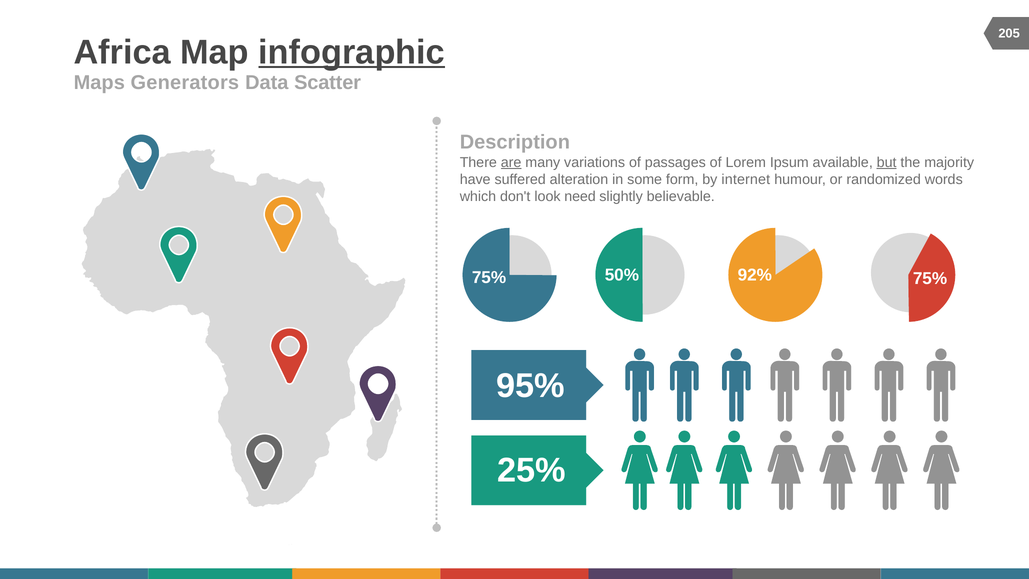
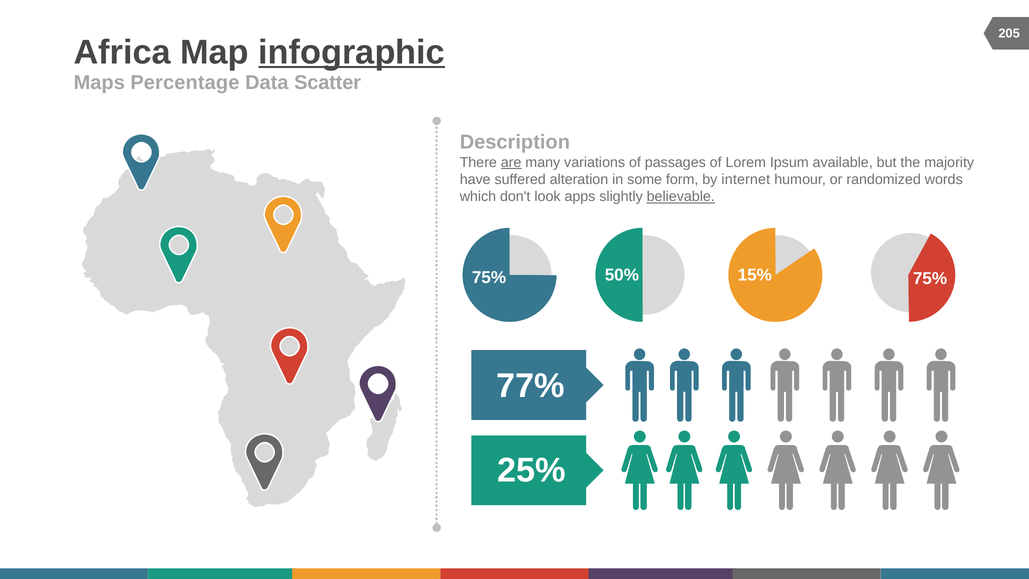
Generators: Generators -> Percentage (185, 82)
but underline: present -> none (887, 162)
need: need -> apps (580, 197)
believable underline: none -> present (681, 197)
92%: 92% -> 15% (755, 275)
95%: 95% -> 77% (530, 386)
